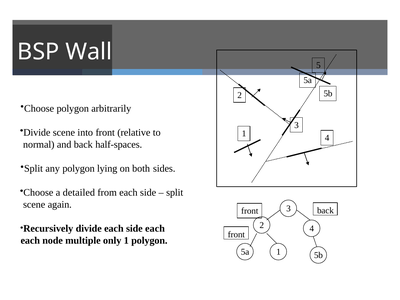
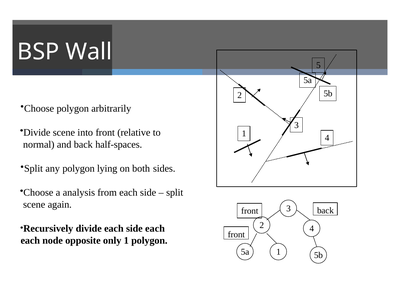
detailed: detailed -> analysis (79, 192)
multiple: multiple -> opposite (83, 240)
